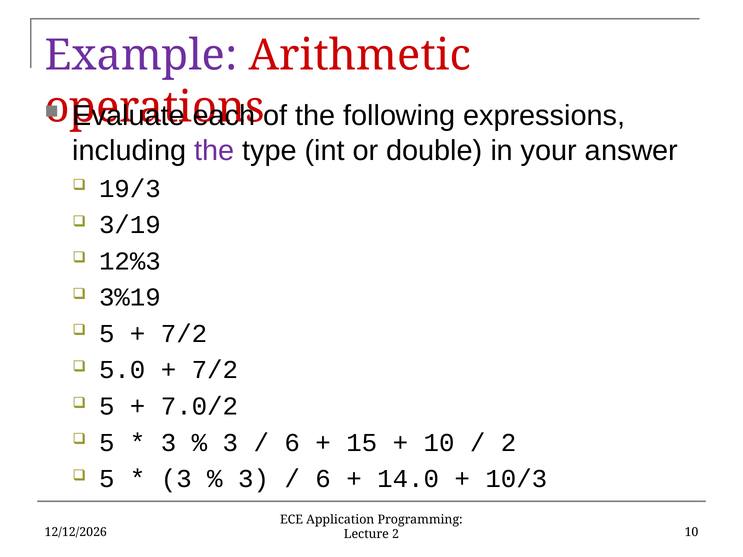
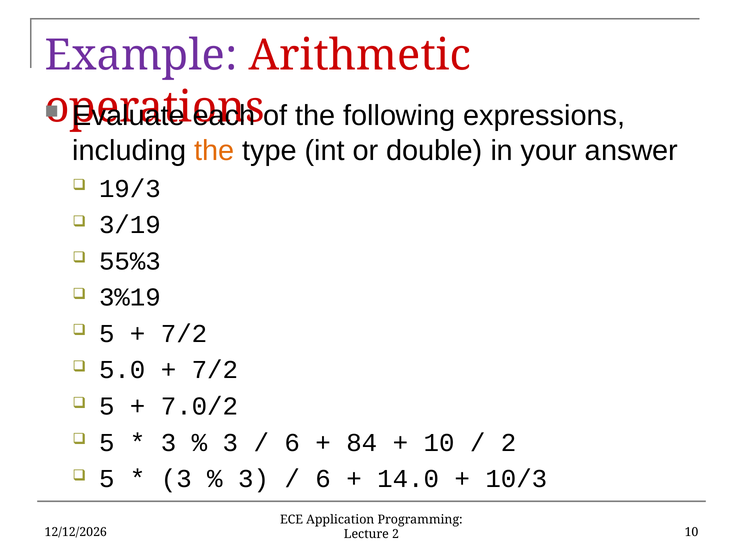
the colour: purple -> orange (214, 151)
12%3: 12%3 -> 55%3 (130, 261)
15: 15 -> 84 (362, 443)
